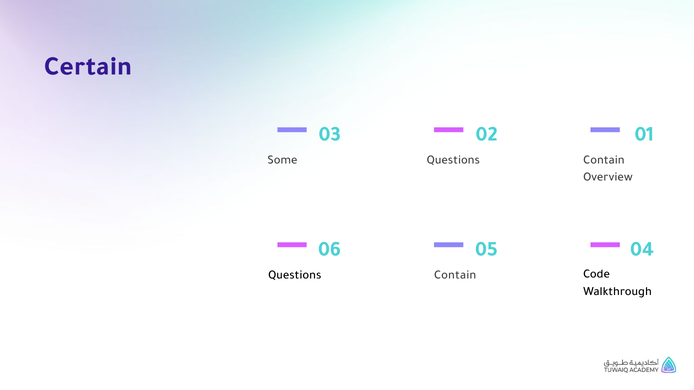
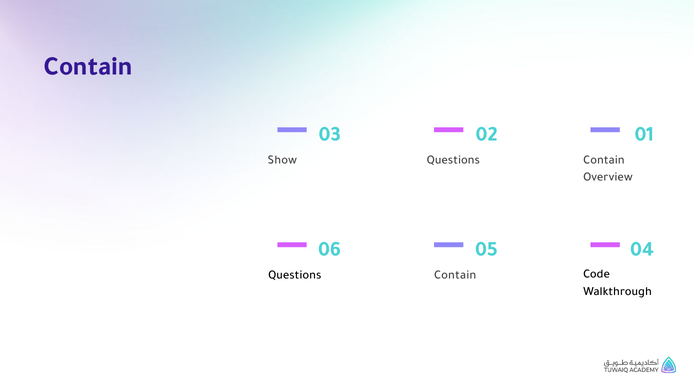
Certain: Certain -> Contain (88, 66)
Some: Some -> Show (282, 160)
